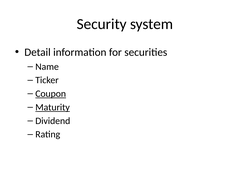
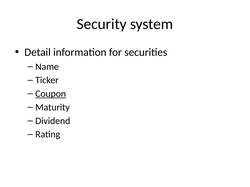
Maturity underline: present -> none (53, 108)
